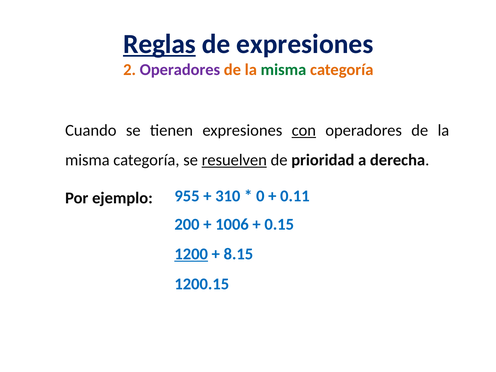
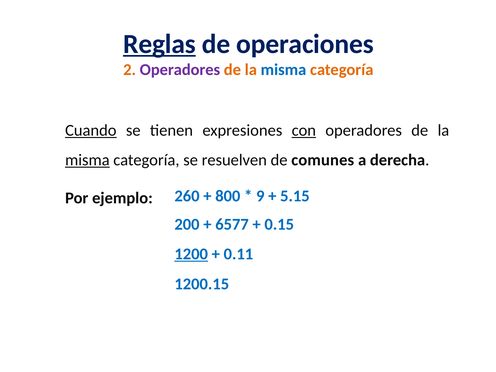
de expresiones: expresiones -> operaciones (305, 44)
misma colour: green -> blue (283, 70)
Cuando underline: none -> present (91, 130)
misma underline: none -> present (87, 160)
resuelven underline: present -> none (234, 160)
prioridad: prioridad -> comunes (323, 160)
955: 955 -> 260 (187, 196)
310: 310 -> 800 (228, 196)
0: 0 -> 9 (260, 196)
0.11: 0.11 -> 5.15 (295, 196)
1006: 1006 -> 6577 (232, 224)
8.15: 8.15 -> 0.11 (238, 254)
